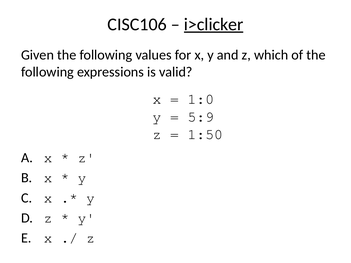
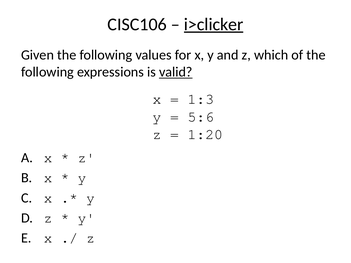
valid underline: none -> present (176, 72)
1:0: 1:0 -> 1:3 (201, 99)
5:9: 5:9 -> 5:6 (201, 117)
1:50: 1:50 -> 1:20 (205, 134)
